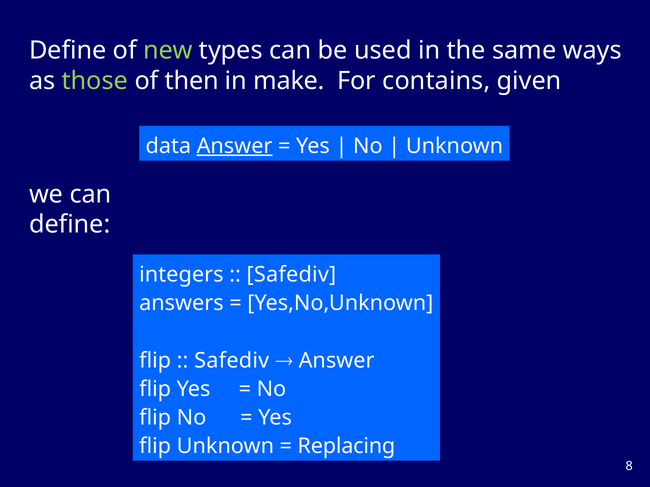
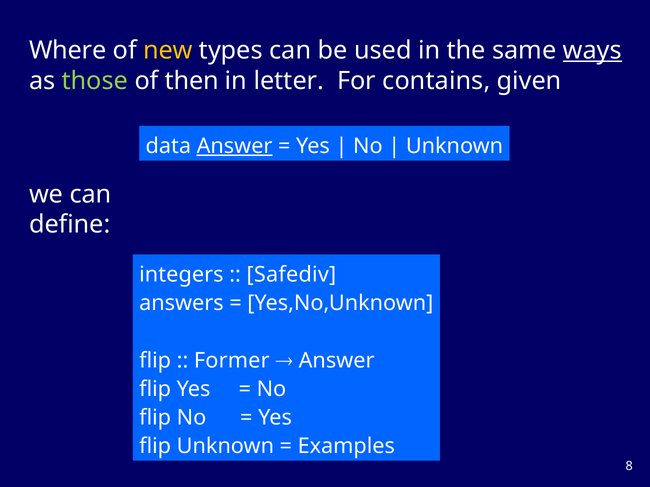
Define: Define -> Where (68, 51)
new colour: light green -> yellow (168, 51)
ways underline: none -> present (592, 51)
make: make -> letter (289, 81)
Safediv: Safediv -> Former (232, 361)
Replacing: Replacing -> Examples (346, 447)
